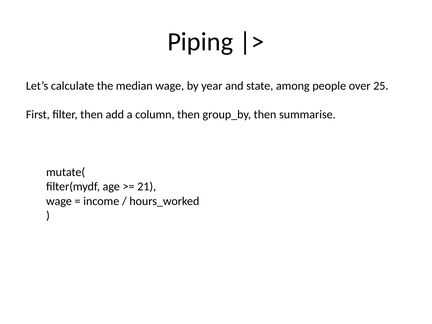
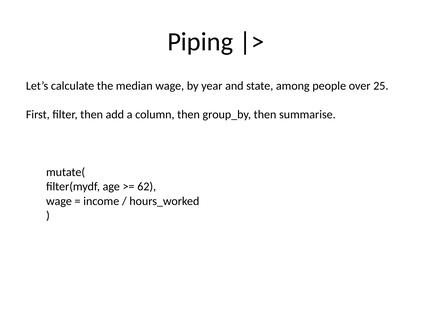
21: 21 -> 62 (147, 187)
